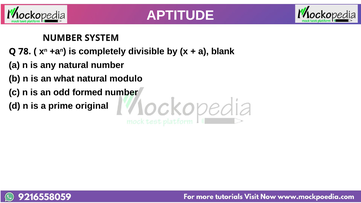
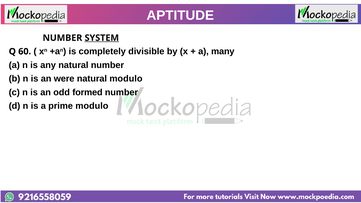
SYSTEM underline: none -> present (102, 38)
78: 78 -> 60 (23, 52)
blank: blank -> many (223, 52)
what: what -> were (64, 79)
prime original: original -> modulo (92, 106)
